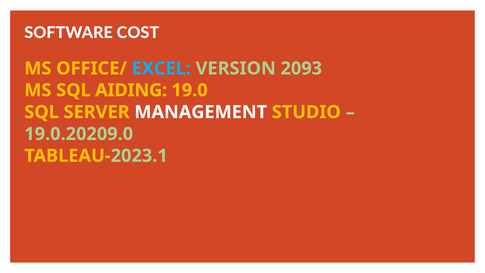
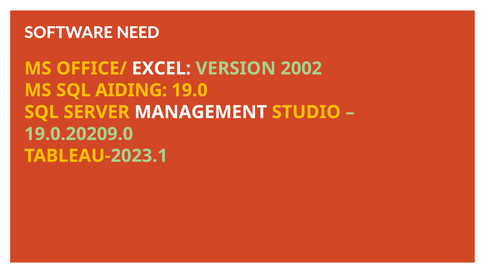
COST: COST -> NEED (138, 33)
EXCEL colour: light blue -> white (161, 68)
2093: 2093 -> 2002 (301, 68)
